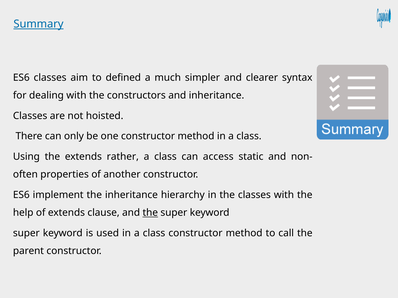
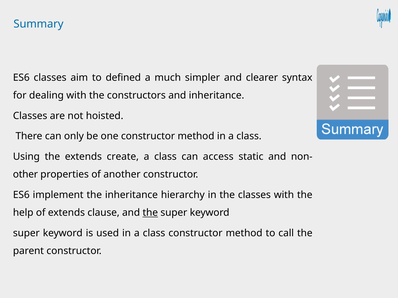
Summary underline: present -> none (39, 24)
rather: rather -> create (123, 157)
often: often -> other (25, 175)
